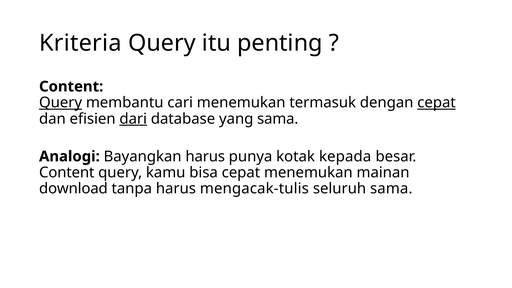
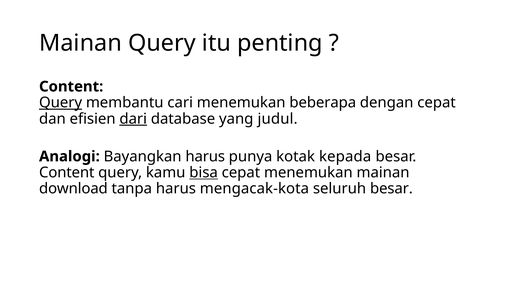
Kriteria: Kriteria -> Mainan (81, 43)
termasuk: termasuk -> beberapa (323, 103)
cepat underline: present -> none (437, 103)
yang sama: sama -> judul (278, 119)
bisa underline: none -> present (204, 173)
mengacak-tulis: mengacak-tulis -> mengacak-kota (254, 189)
seluruh sama: sama -> besar (391, 189)
